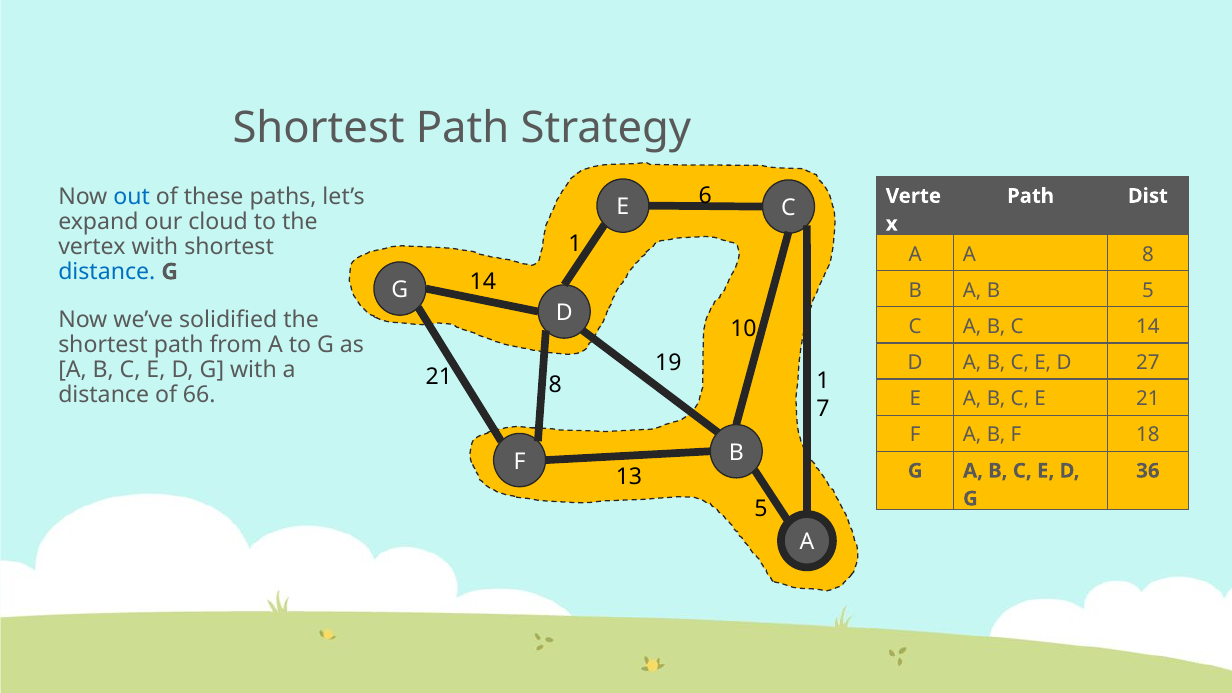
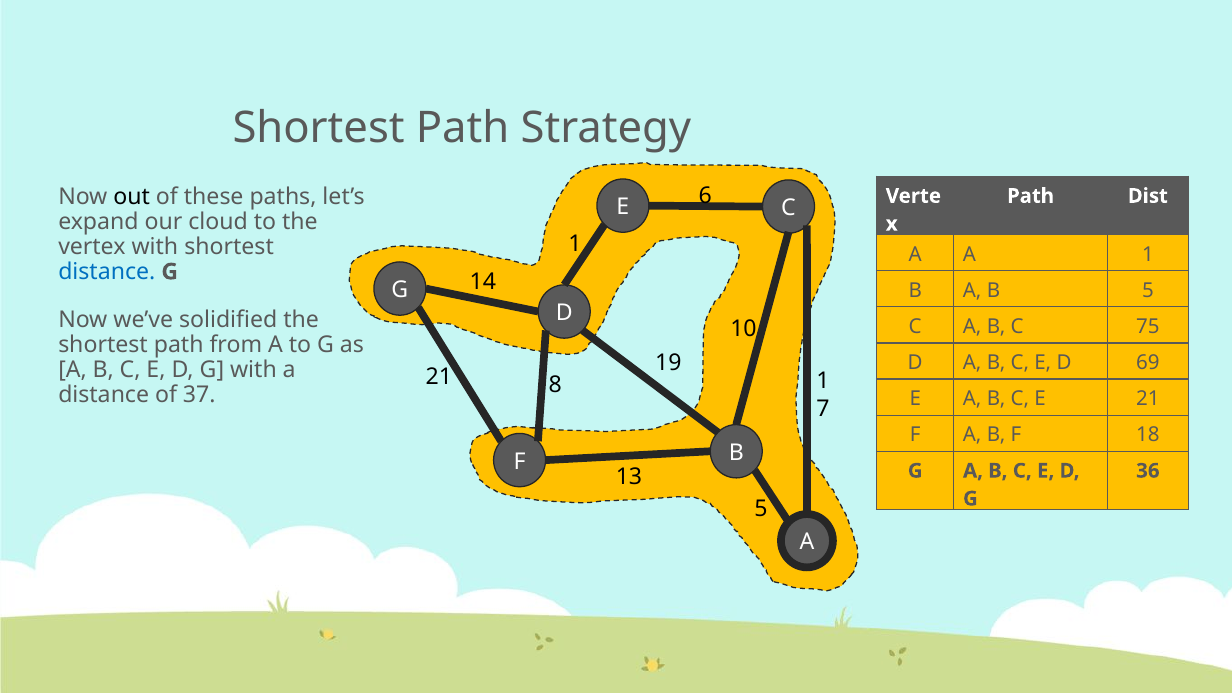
out colour: blue -> black (132, 197)
A 8: 8 -> 1 (1148, 255)
C 14: 14 -> 75 (1148, 327)
27: 27 -> 69 (1148, 363)
66: 66 -> 37 (199, 395)
